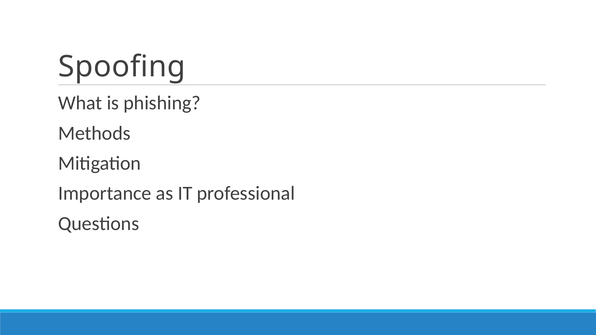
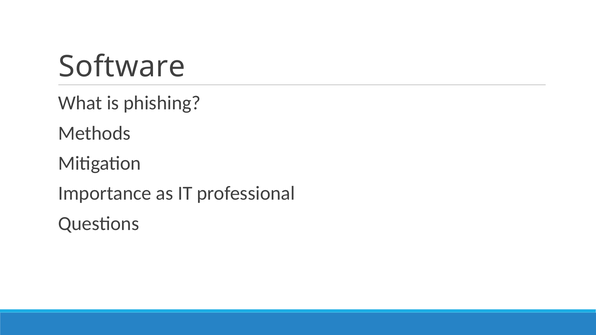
Spoofing: Spoofing -> Software (122, 67)
